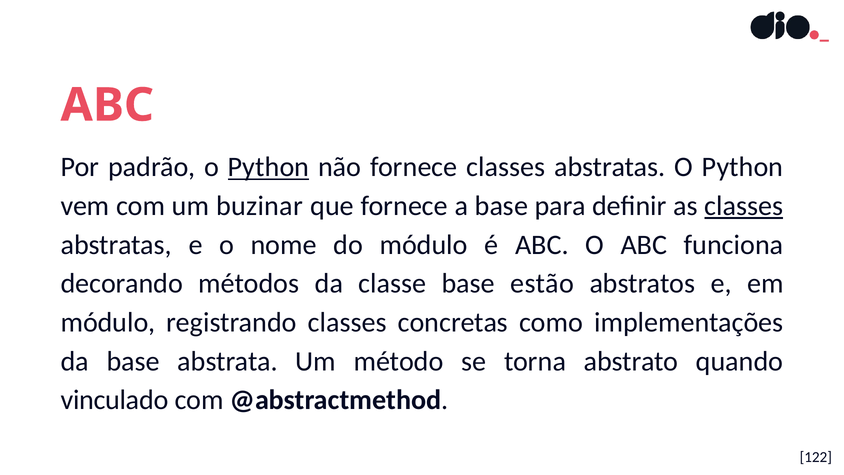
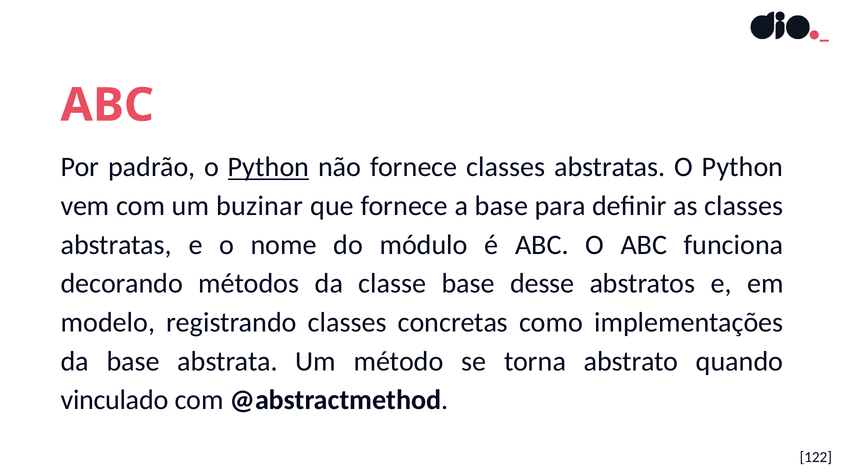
classes underline: present -> none (744, 206)
estão: estão -> desse (542, 283)
módulo: módulo -> modelo (108, 322)
